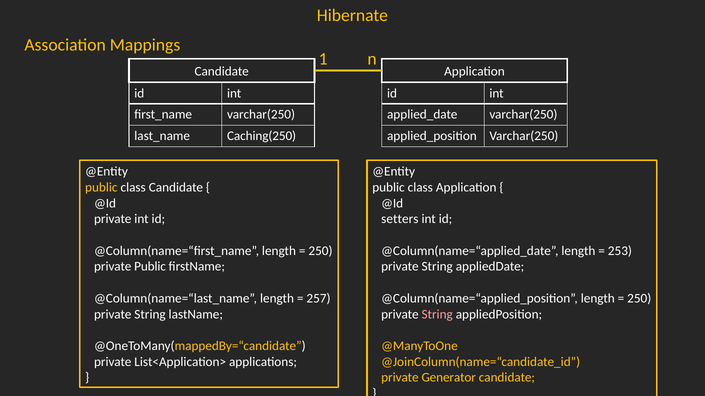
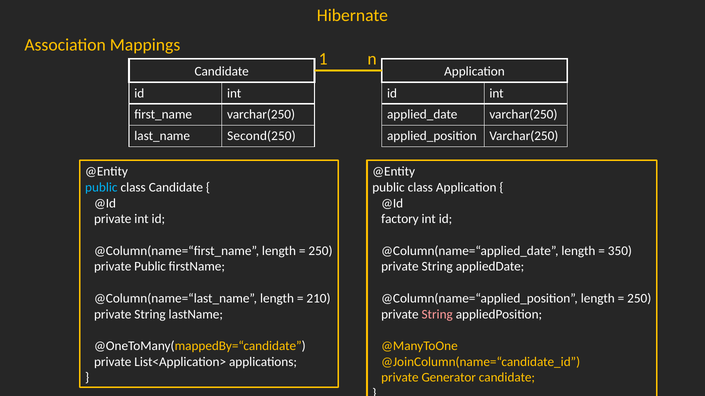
Caching(250: Caching(250 -> Second(250 (261, 136)
public colour: yellow -> light blue (101, 188)
setters: setters -> factory (400, 219)
253: 253 -> 350 (620, 251)
257: 257 -> 210 (319, 299)
